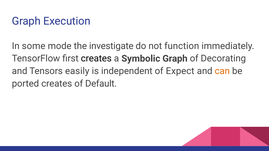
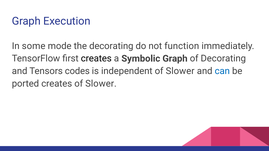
the investigate: investigate -> decorating (111, 46)
easily: easily -> codes (77, 71)
independent of Expect: Expect -> Slower (180, 71)
can colour: orange -> blue (222, 71)
Default: Default -> Slower (101, 84)
